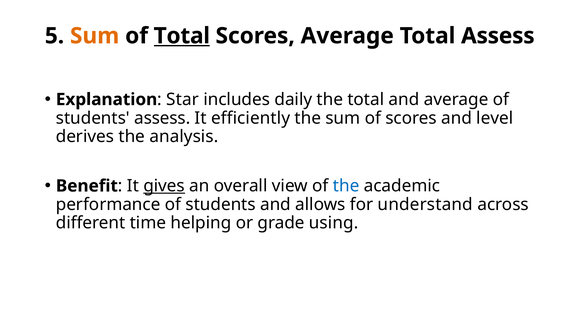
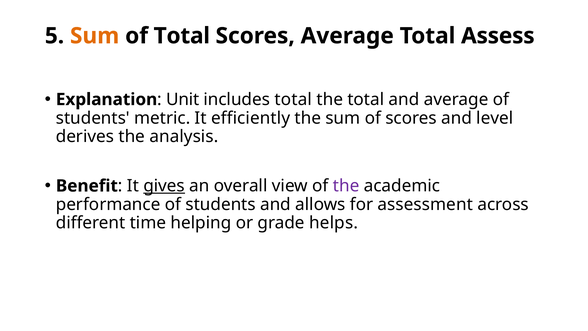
Total underline: present -> none (182, 36)
Star: Star -> Unit (183, 99)
includes daily: daily -> total (293, 99)
students assess: assess -> metric (162, 118)
the colour: blue -> purple (346, 186)
understand: understand -> assessment (425, 204)
using: using -> helps (334, 223)
